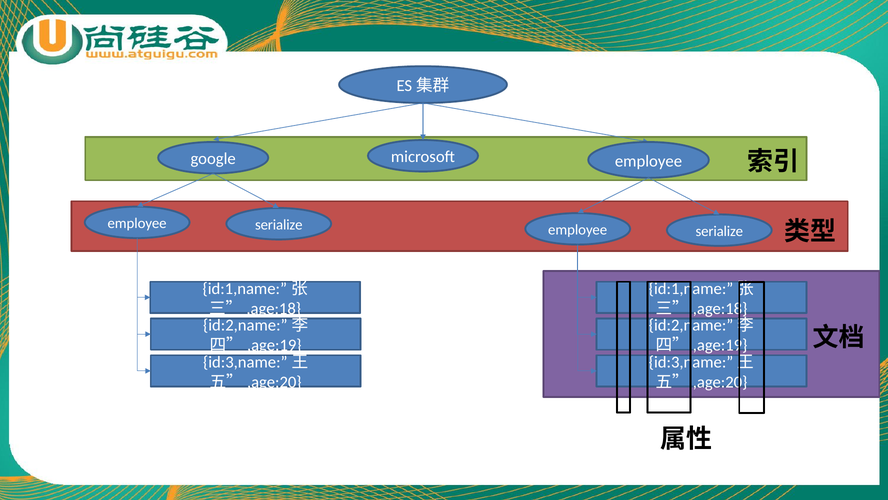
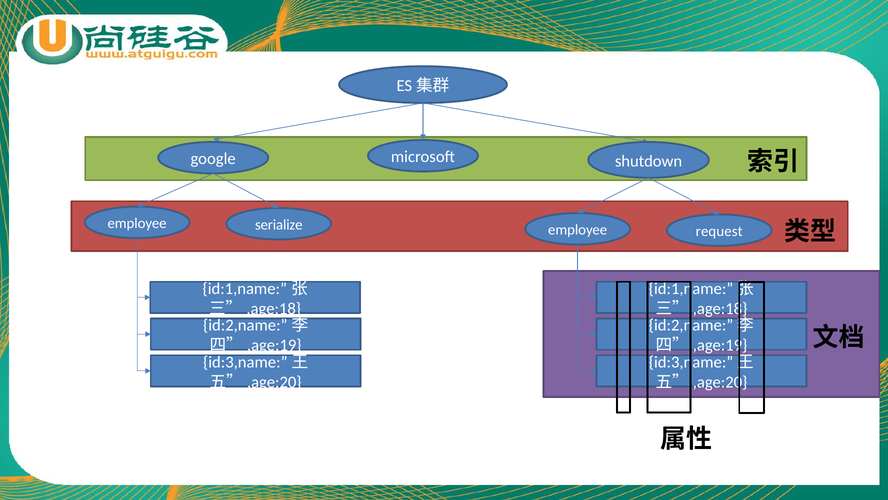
google employee: employee -> shutdown (649, 161)
serialize: serialize -> request (719, 231)
